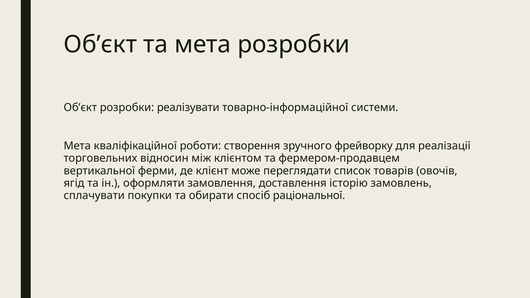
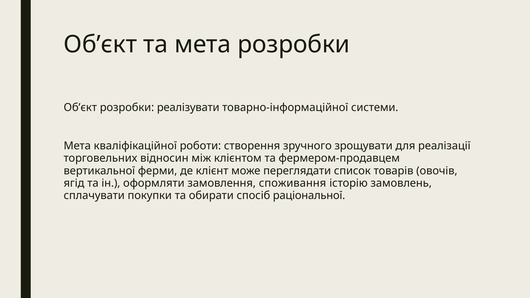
фрейворку: фрейворку -> зрощувати (364, 146)
доставлення: доставлення -> споживання (293, 183)
